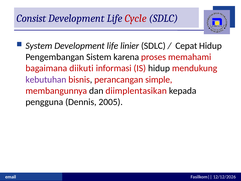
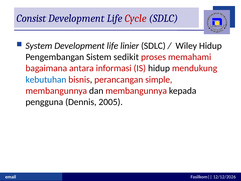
Cepat: Cepat -> Wiley (186, 46)
karena: karena -> sedikit (126, 57)
diikuti: diikuti -> antara (81, 68)
kebutuhan colour: purple -> blue (46, 79)
dan diimplentasikan: diimplentasikan -> membangunnya (136, 91)
